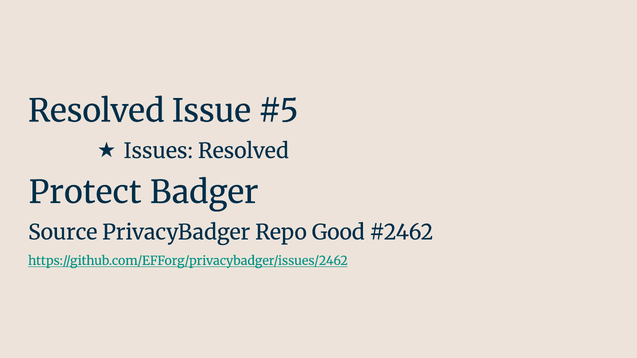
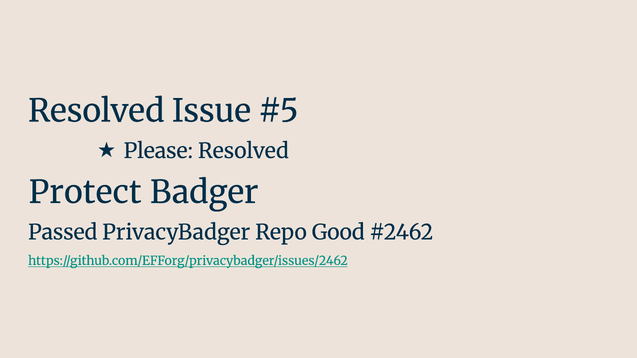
Issues: Issues -> Please (158, 151)
Source: Source -> Passed (63, 233)
